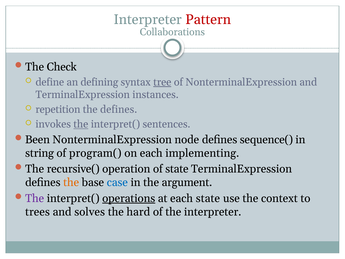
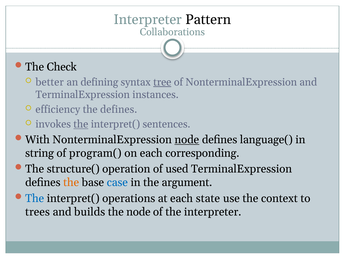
Pattern colour: red -> black (208, 20)
define: define -> better (50, 82)
repetition: repetition -> efficiency (58, 109)
Been: Been -> With (37, 139)
node underline: none -> present (187, 139)
sequence(: sequence( -> language( (266, 139)
implementing: implementing -> corresponding (202, 153)
recursive(: recursive( -> structure( (73, 169)
of state: state -> used (177, 169)
The colour: purple -> blue (35, 198)
operations underline: present -> none (129, 198)
solves: solves -> builds (90, 212)
the hard: hard -> node (138, 212)
